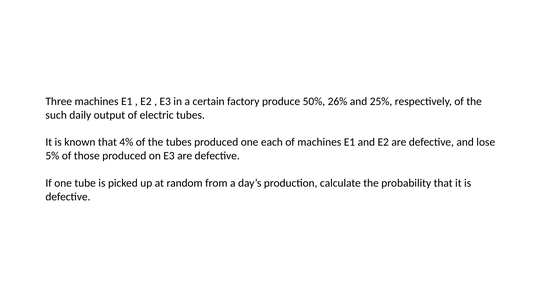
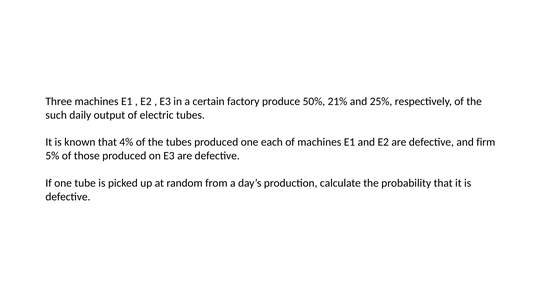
26%: 26% -> 21% (337, 101)
lose: lose -> firm (486, 142)
